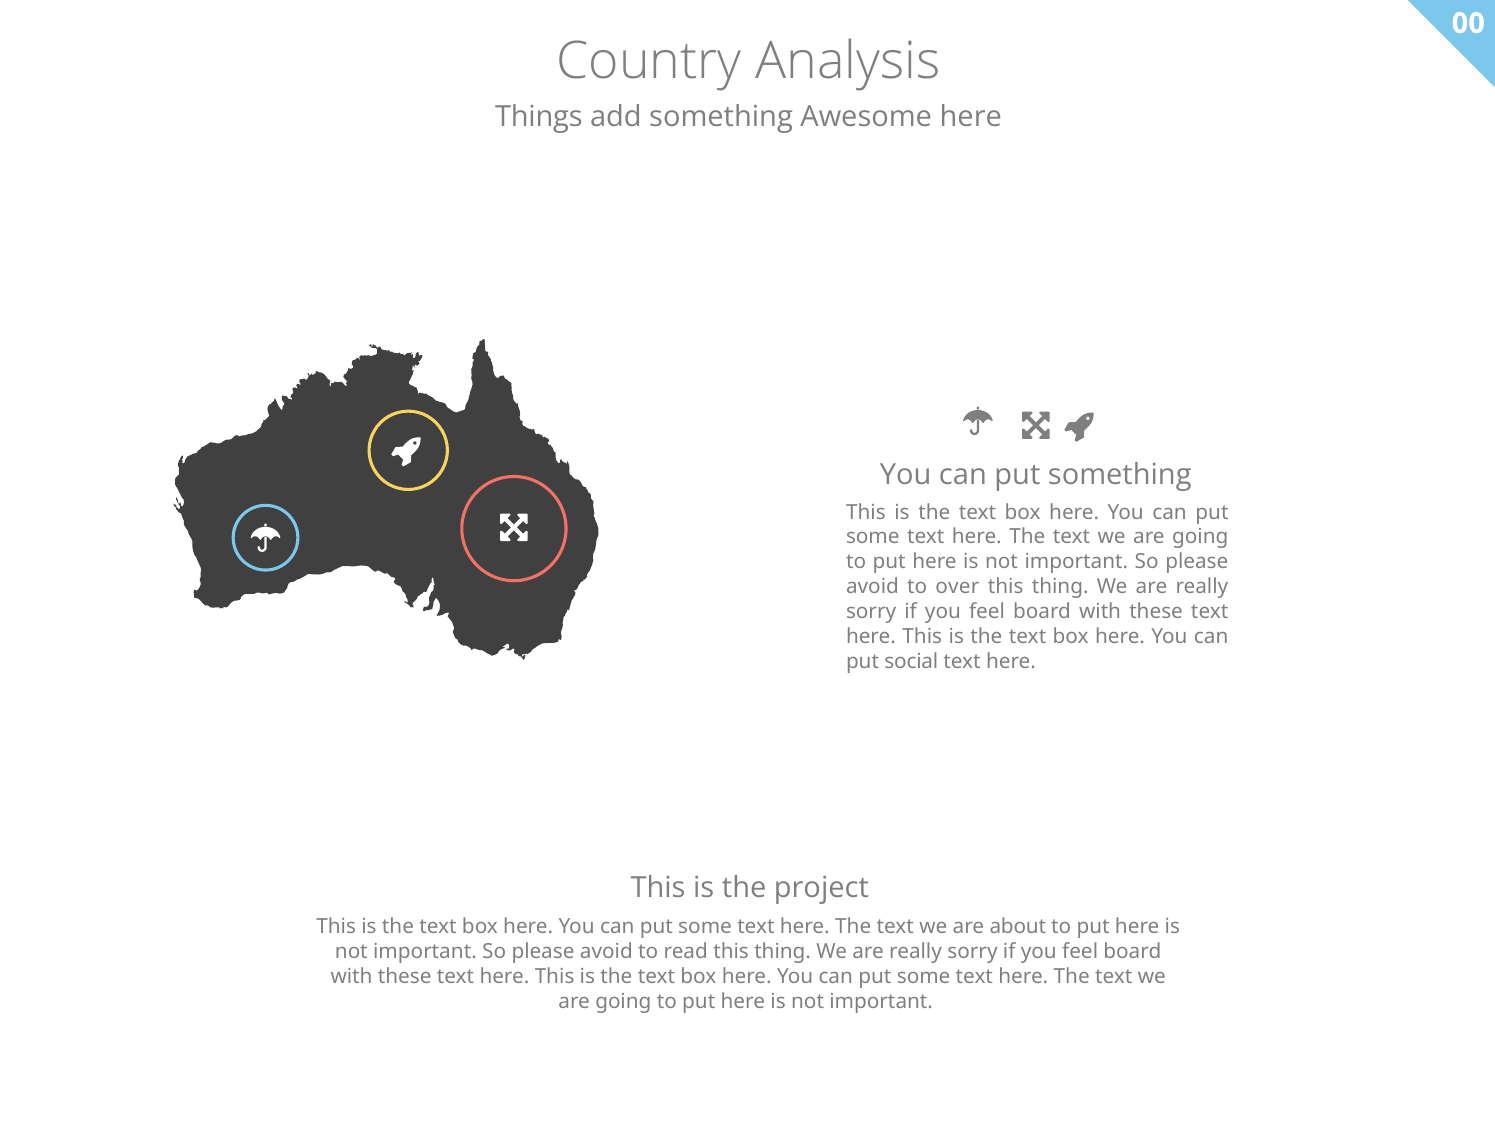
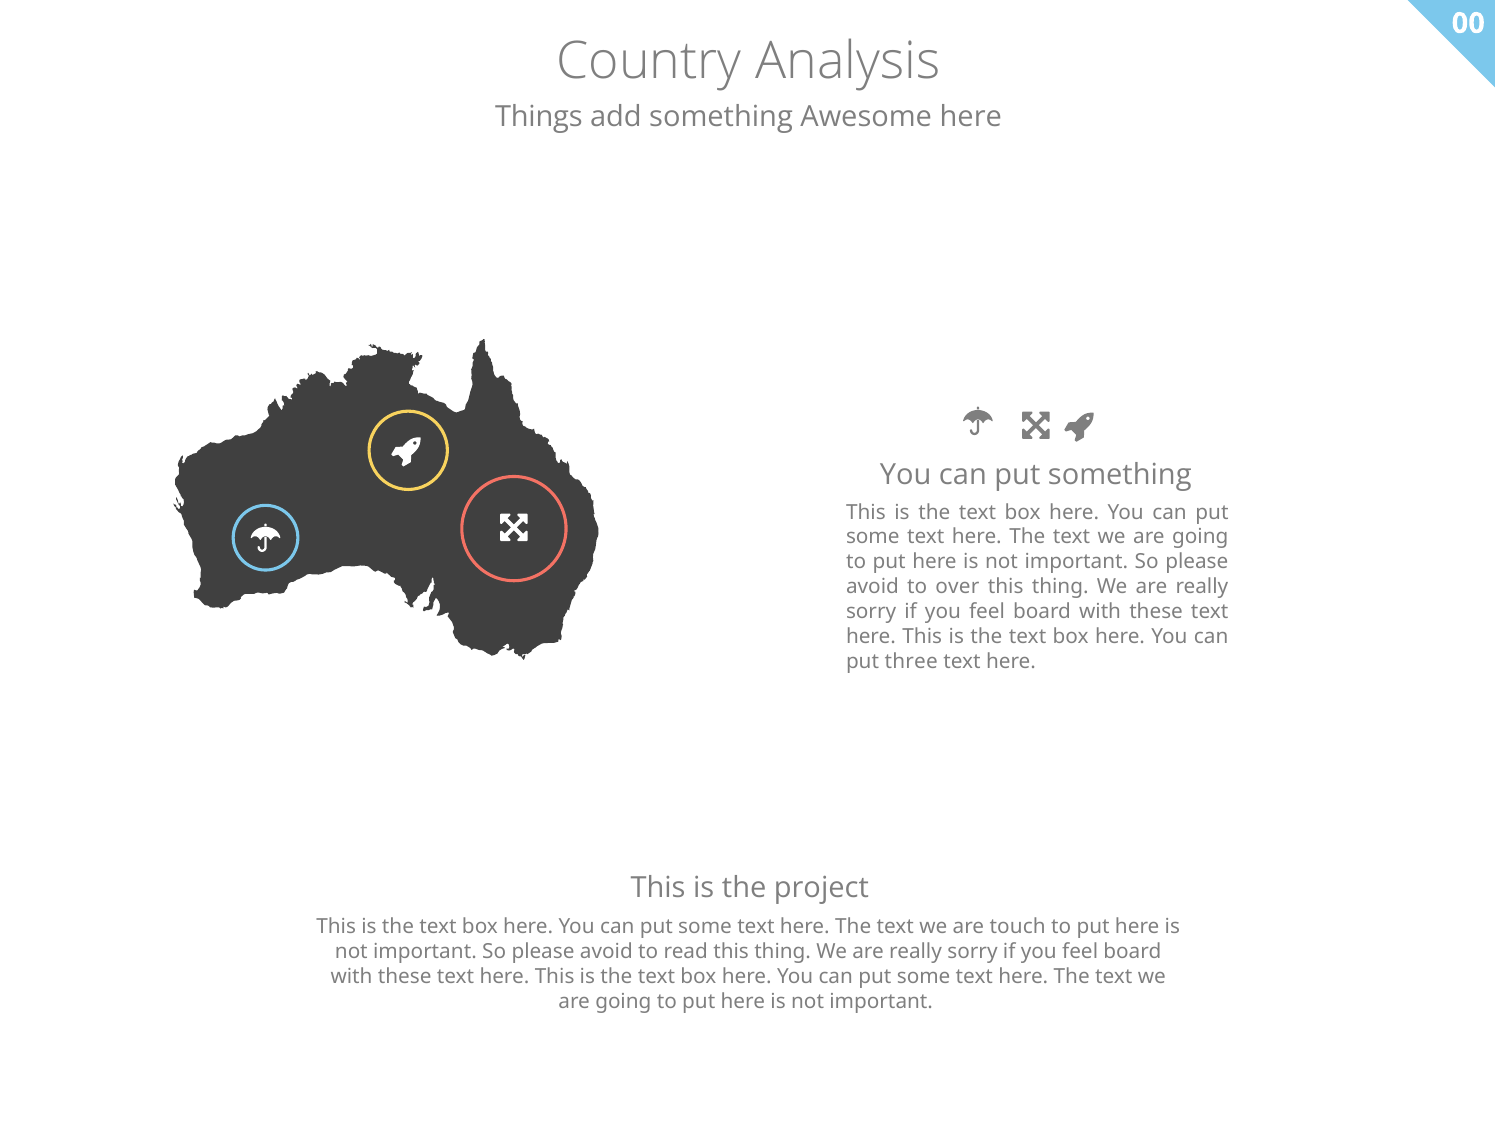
social: social -> three (911, 662)
about: about -> touch (1018, 927)
